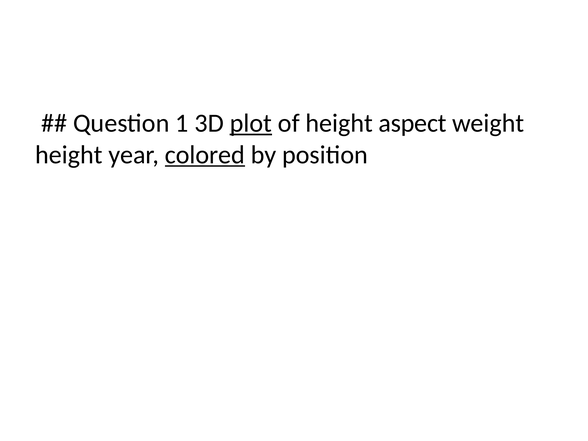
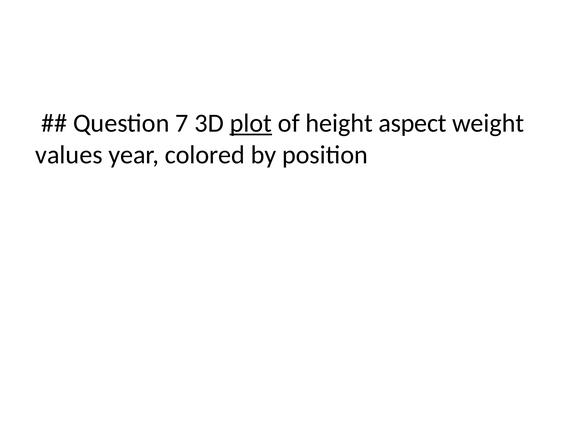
1: 1 -> 7 (182, 123)
height: height -> values (69, 155)
colored underline: present -> none (205, 155)
